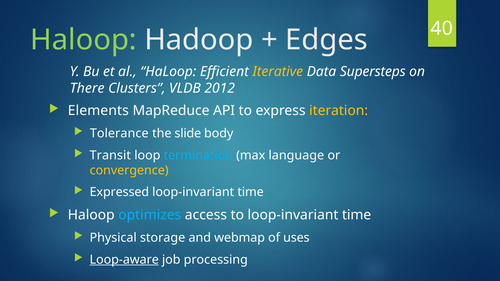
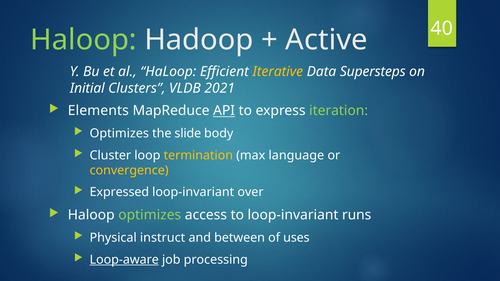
Edges: Edges -> Active (327, 40)
There: There -> Initial (87, 88)
2012: 2012 -> 2021 (220, 88)
API underline: none -> present (224, 111)
iteration colour: yellow -> light green (339, 111)
Tolerance: Tolerance -> Optimizes (119, 133)
Transit: Transit -> Cluster (110, 155)
termination colour: light blue -> yellow (198, 155)
time: time -> over (251, 192)
optimizes colour: light blue -> light green (150, 215)
to loop-invariant time: time -> runs (357, 215)
storage: storage -> instruct (163, 238)
webmap: webmap -> between (240, 238)
